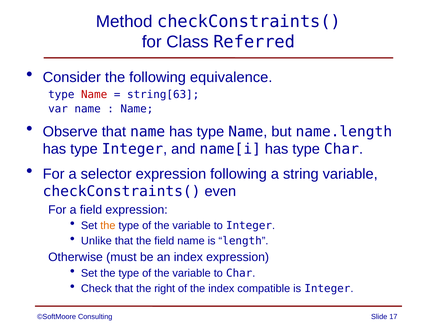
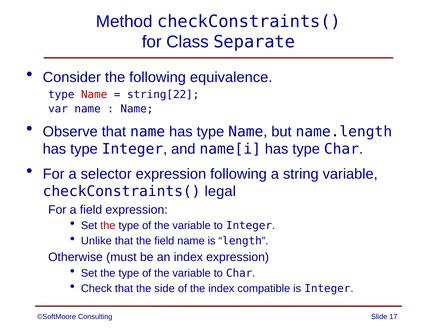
Referred: Referred -> Separate (254, 42)
string[63: string[63 -> string[22 (163, 94)
even: even -> legal (220, 191)
the colour: orange -> red (108, 225)
right: right -> side (165, 288)
